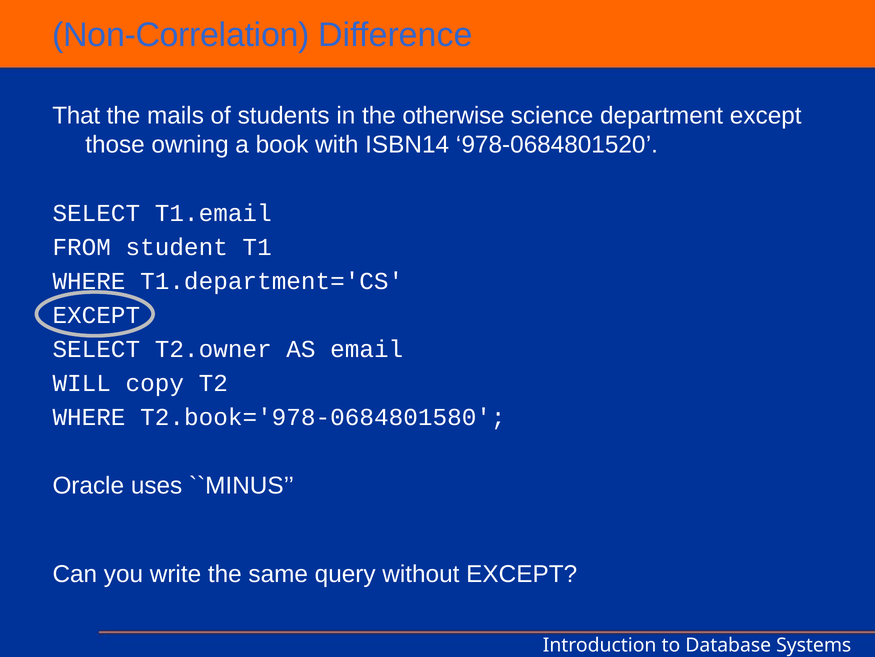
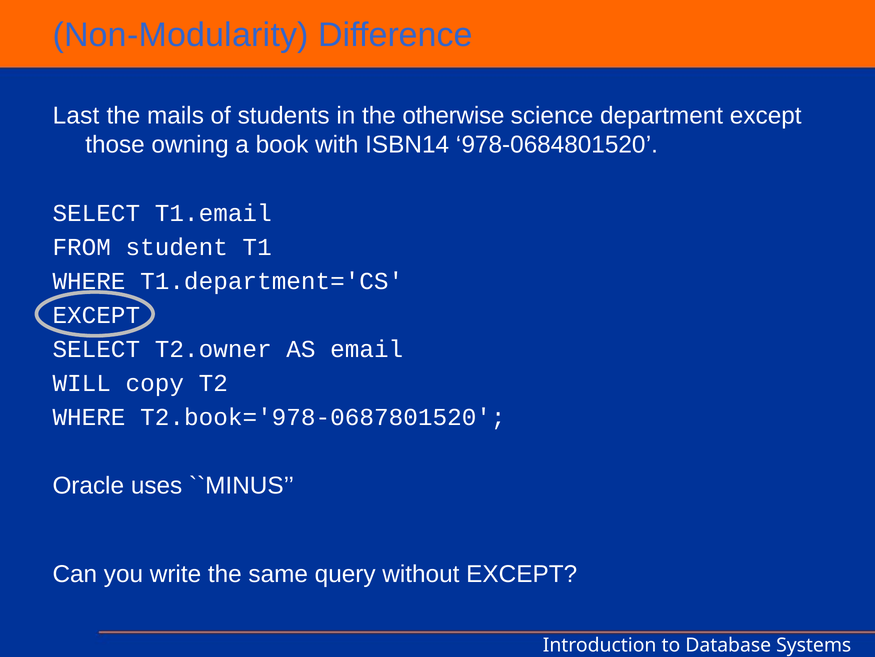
Non-Correlation: Non-Correlation -> Non-Modularity (181, 35)
That: That -> Last (76, 115)
T2.book='978-0684801580: T2.book='978-0684801580 -> T2.book='978-0687801520 (323, 417)
